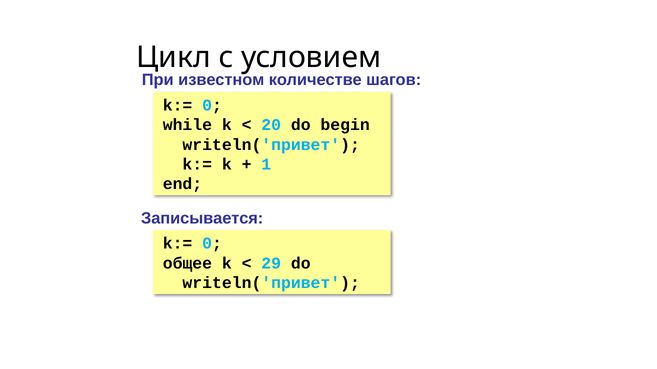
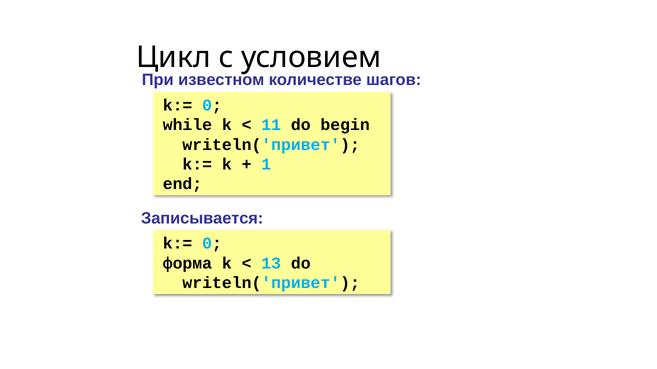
20: 20 -> 11 (271, 125)
общее: общее -> форма (187, 264)
29: 29 -> 13 (271, 264)
